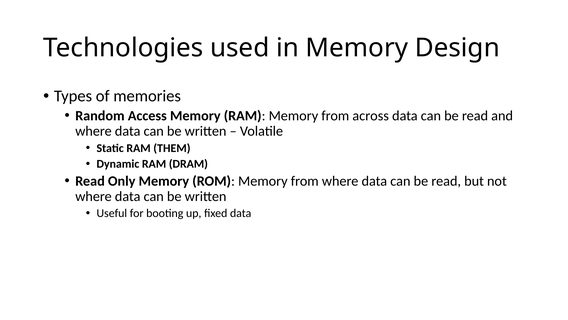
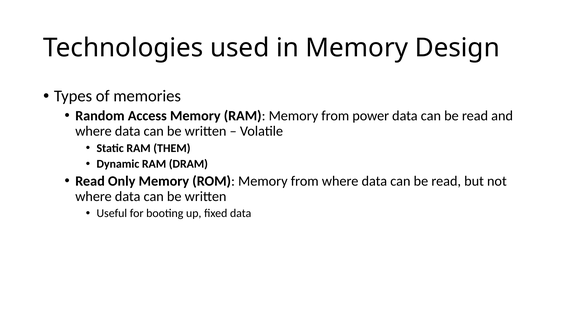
across: across -> power (371, 116)
